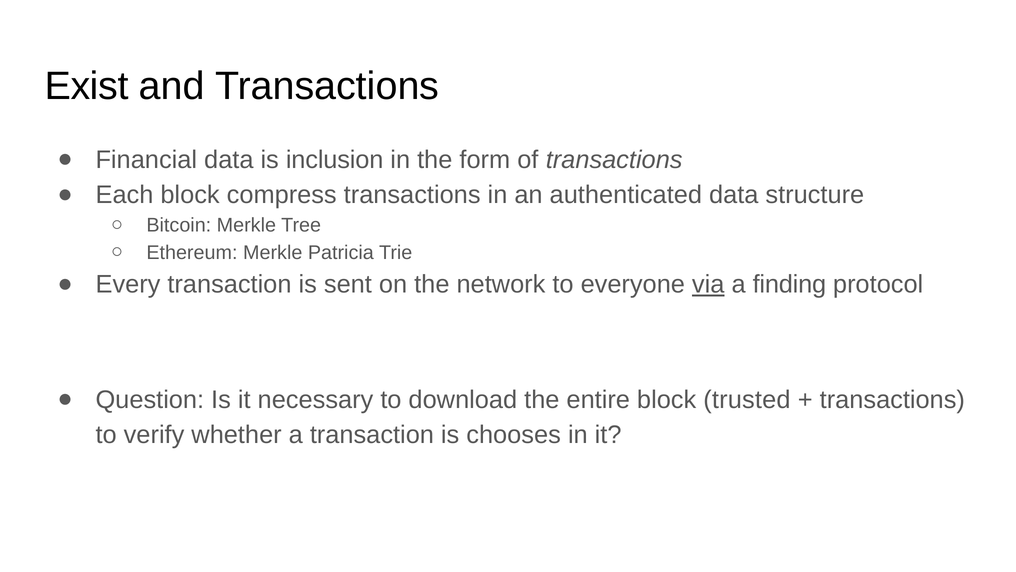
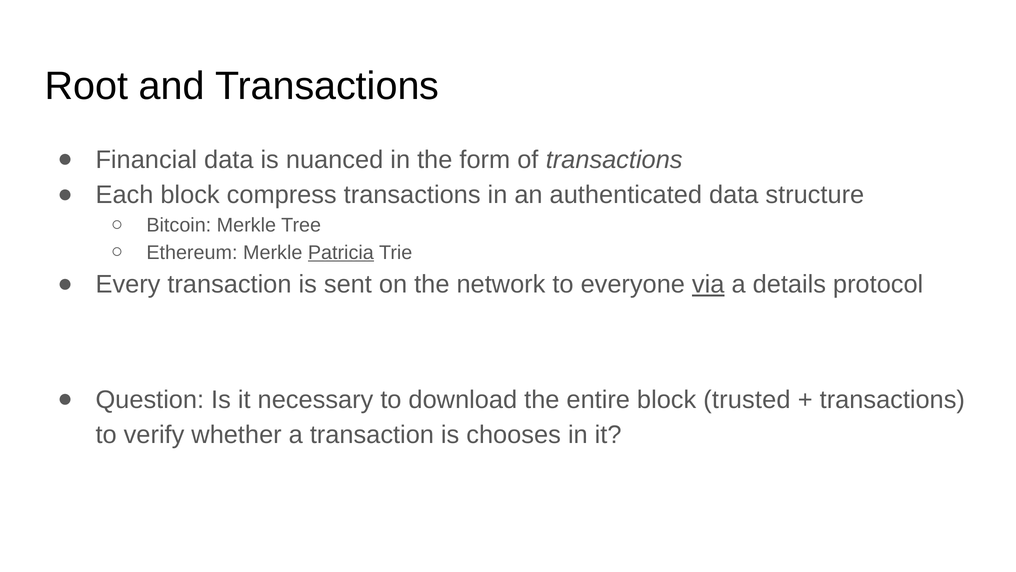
Exist: Exist -> Root (86, 86)
inclusion: inclusion -> nuanced (335, 160)
Patricia underline: none -> present (341, 252)
finding: finding -> details (789, 284)
